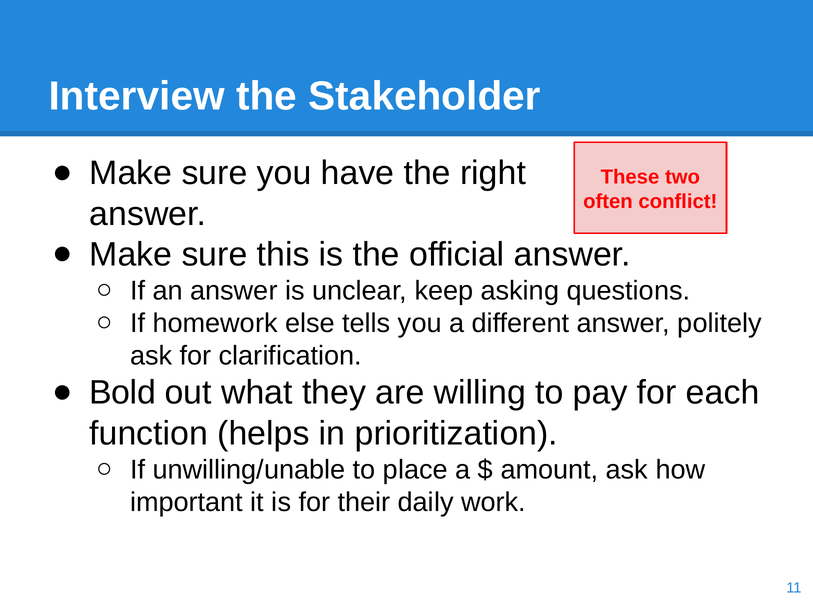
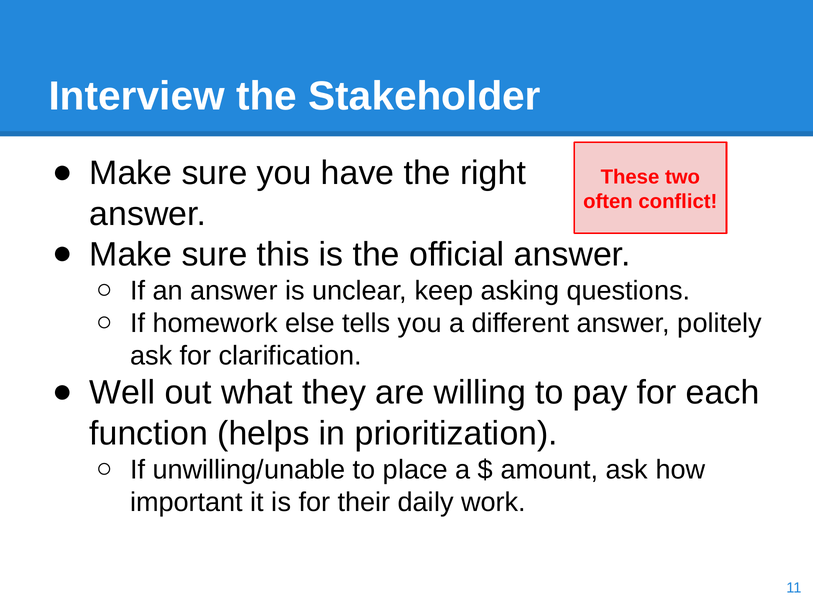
Bold: Bold -> Well (122, 393)
